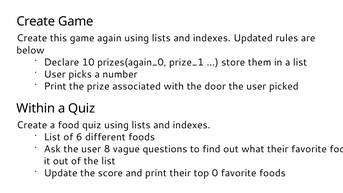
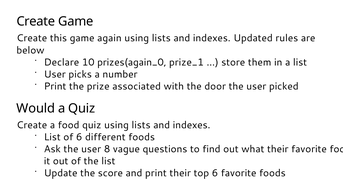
Within: Within -> Would (36, 108)
top 0: 0 -> 6 (215, 173)
